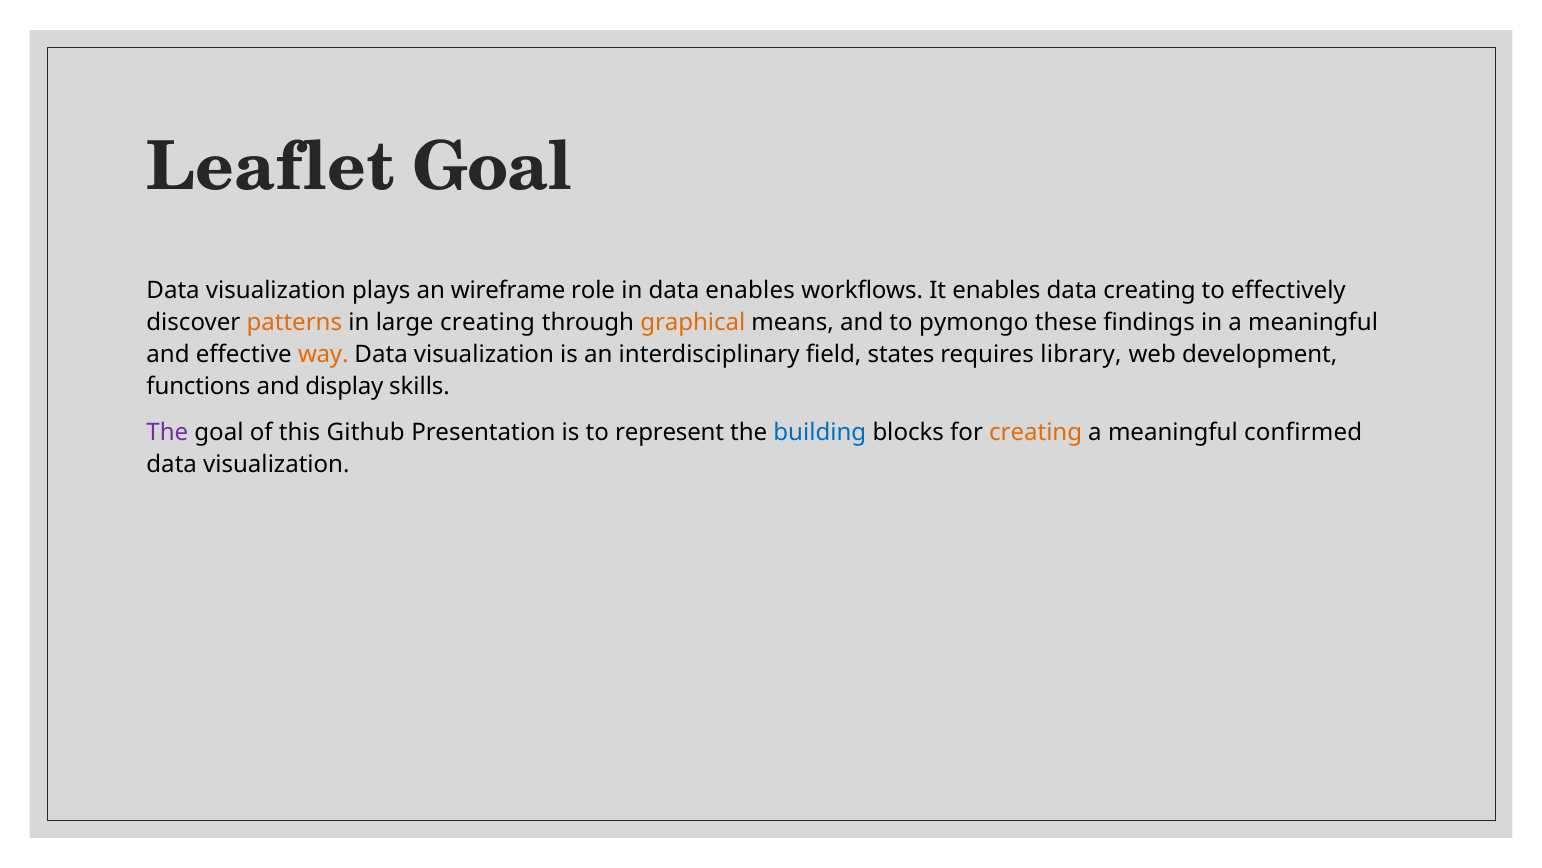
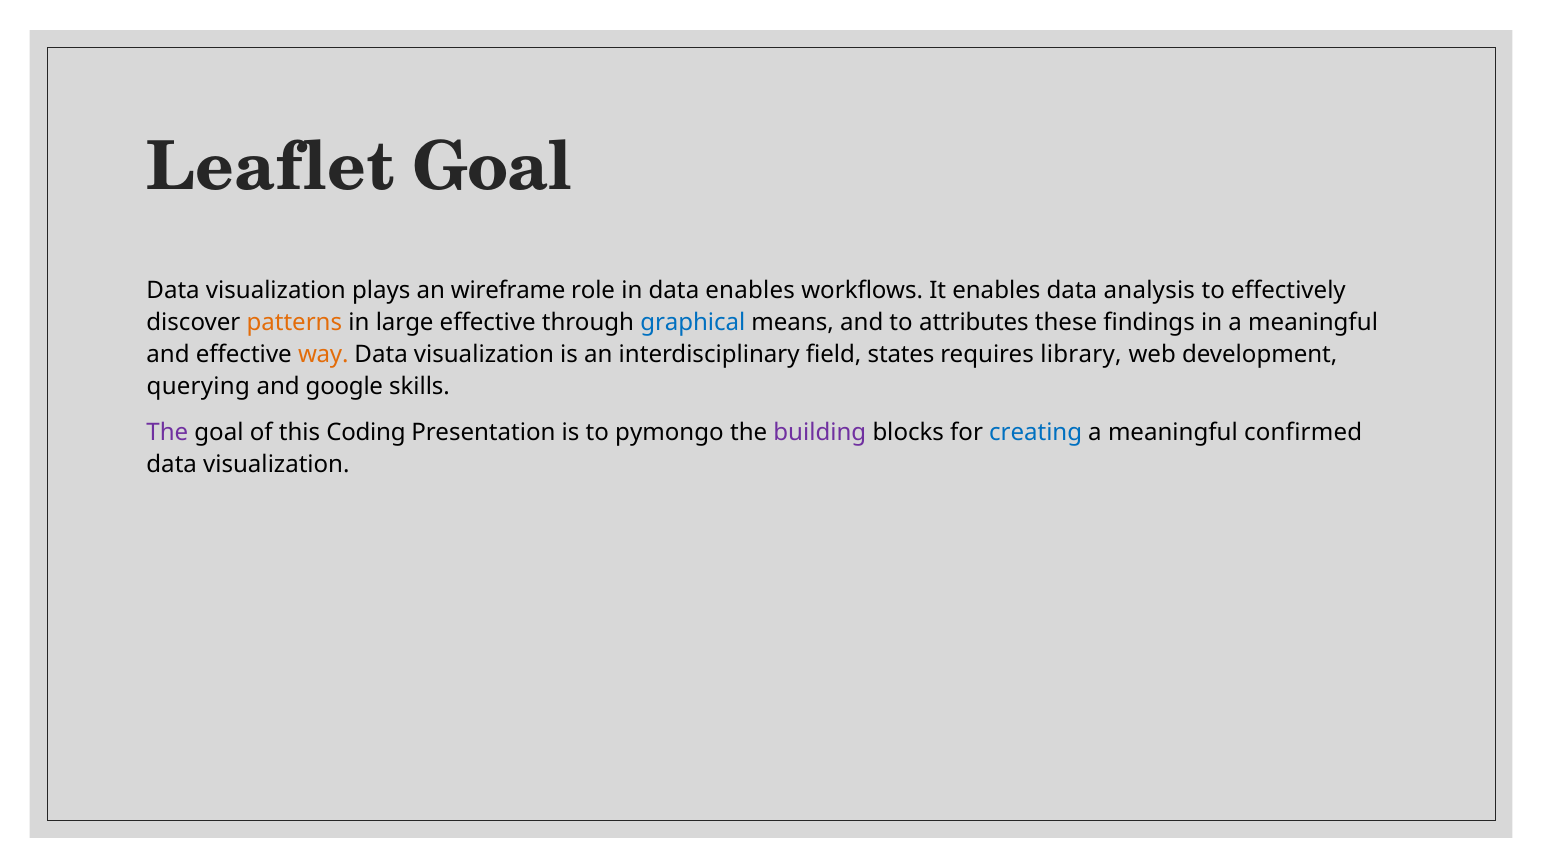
data creating: creating -> analysis (1149, 291)
large creating: creating -> effective (488, 323)
graphical colour: orange -> blue (693, 323)
pymongo: pymongo -> attributes (974, 323)
functions: functions -> querying (198, 386)
display: display -> google (344, 386)
Github: Github -> Coding (366, 432)
represent: represent -> pymongo (669, 432)
building colour: blue -> purple (820, 432)
creating colour: orange -> blue (1036, 432)
